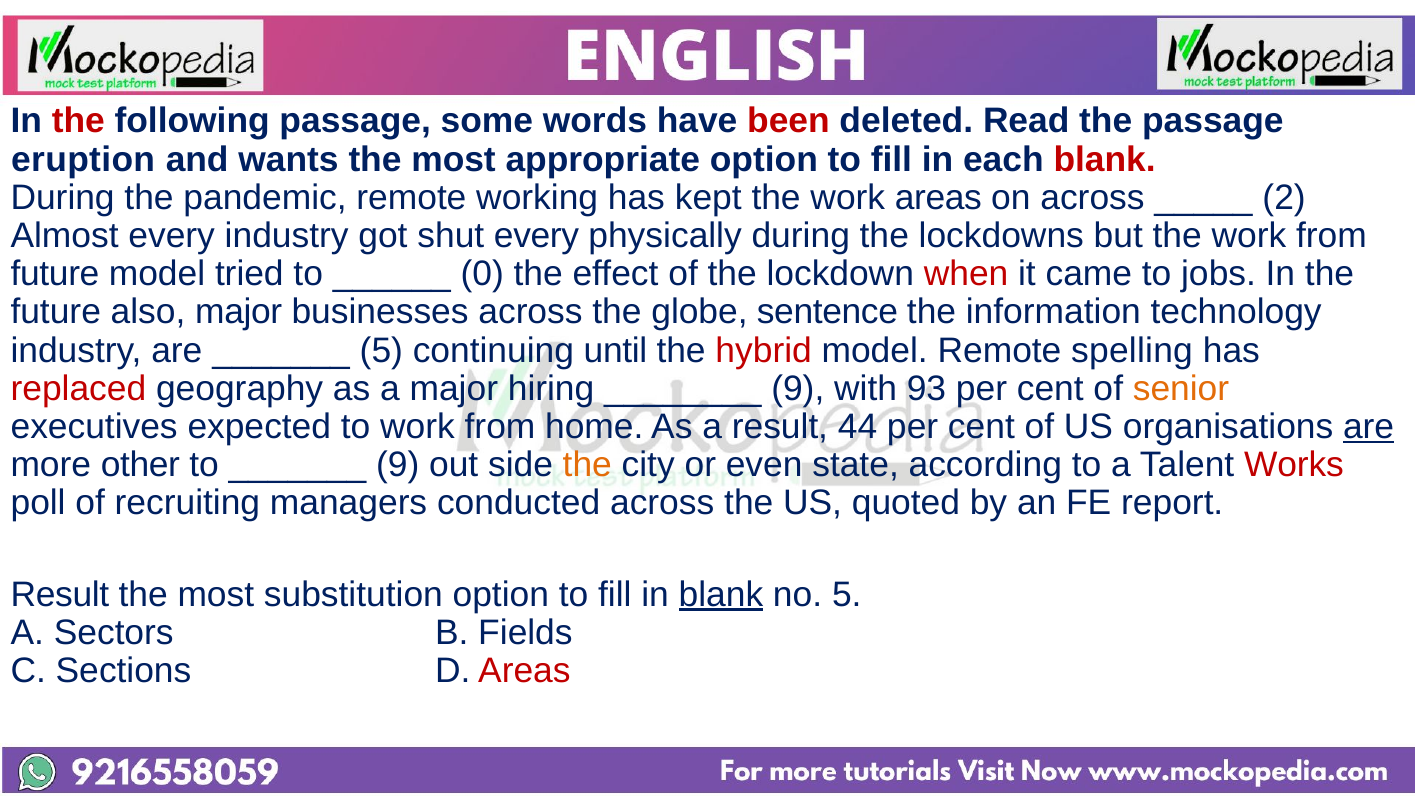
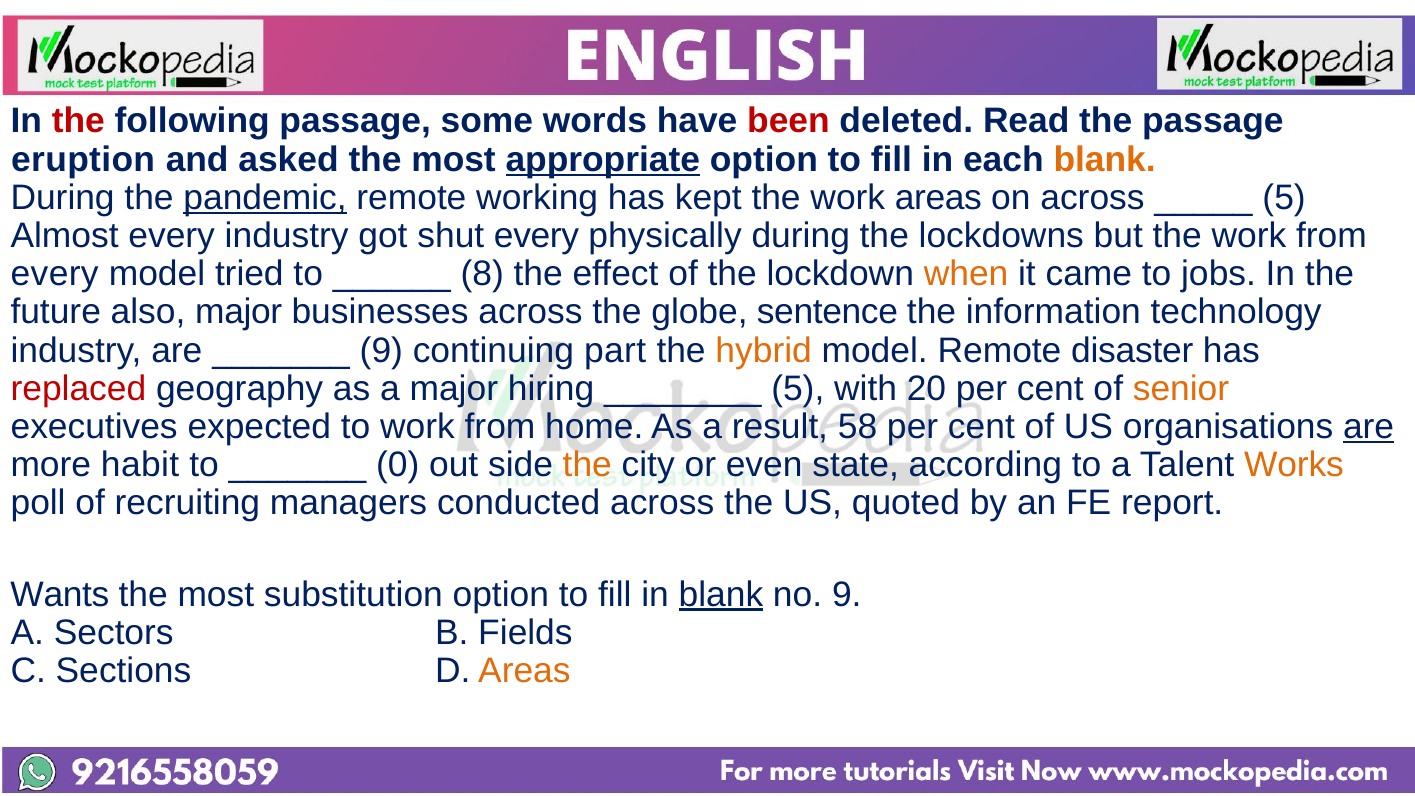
wants: wants -> asked (289, 159)
appropriate underline: none -> present (603, 159)
blank colour: red -> orange (1105, 159)
pandemic underline: none -> present (265, 198)
2: 2 -> 5 (1284, 198)
future: future -> every (55, 274)
0: 0 -> 8 (482, 274)
when colour: red -> orange (966, 274)
5: 5 -> 9 (381, 350)
until: until -> part (615, 350)
hybrid colour: red -> orange (764, 350)
spelling: spelling -> disaster (1132, 350)
9: 9 -> 5 (798, 389)
93: 93 -> 20 (926, 389)
44: 44 -> 58 (858, 427)
other: other -> habit (140, 465)
9: 9 -> 0 (398, 465)
Works colour: red -> orange (1294, 465)
Result: Result -> Wants (60, 594)
no 5: 5 -> 9 (847, 594)
Areas colour: red -> orange (524, 671)
